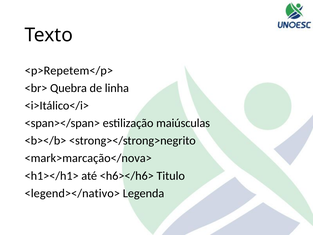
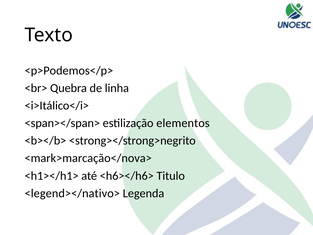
<p>Repetem</p>: <p>Repetem</p> -> <p>Podemos</p> (69, 71)
maiúsculas: maiúsculas -> elementos (183, 123)
